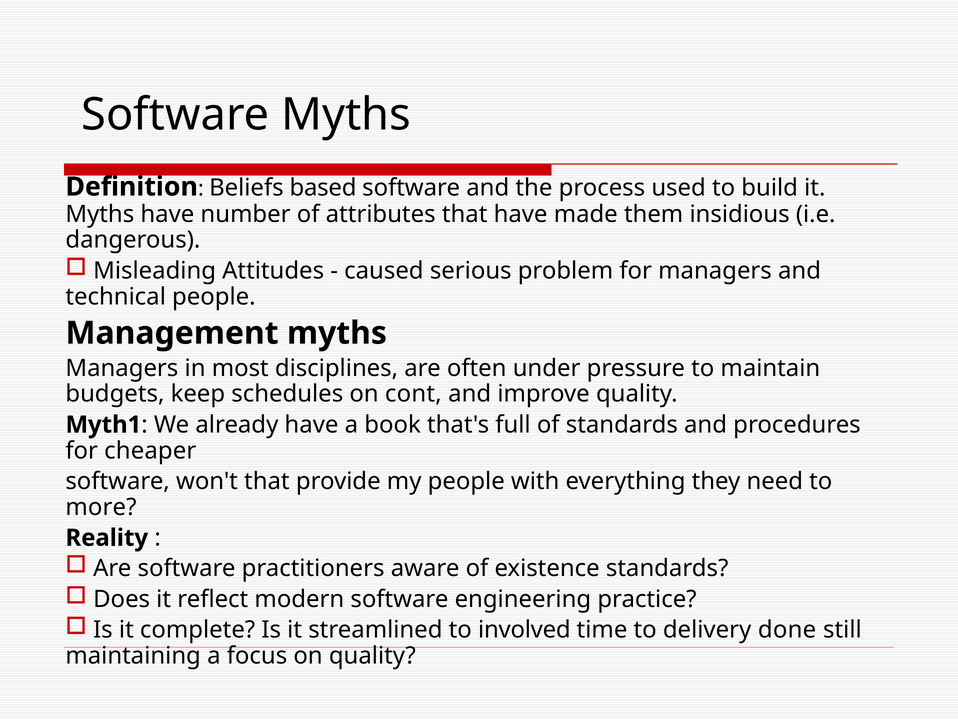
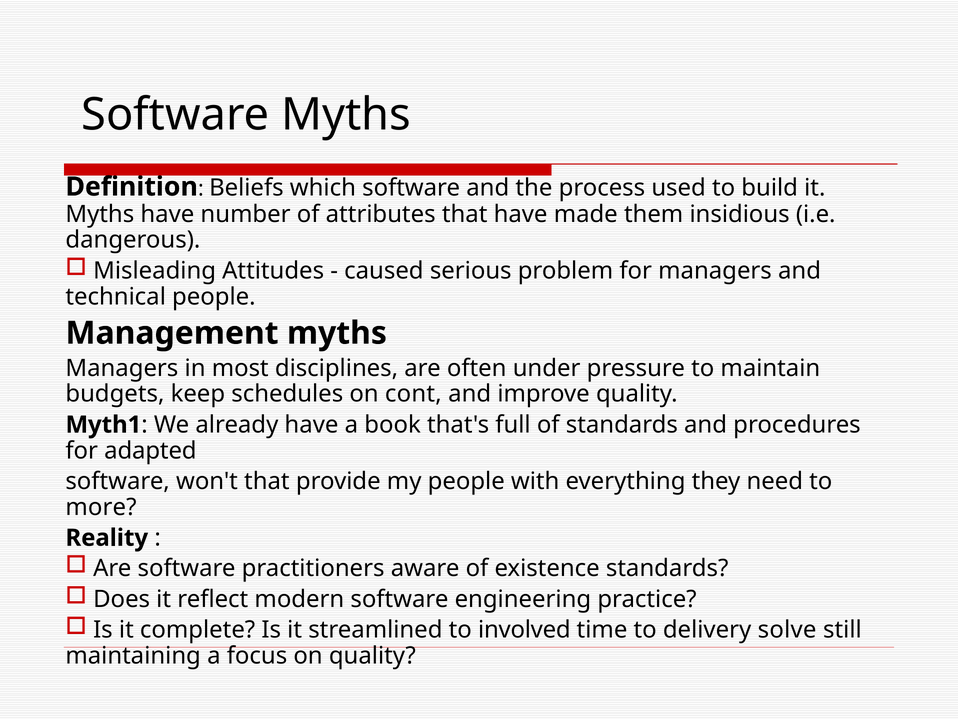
based: based -> which (323, 188)
cheaper: cheaper -> adapted (150, 450)
done: done -> solve (787, 630)
